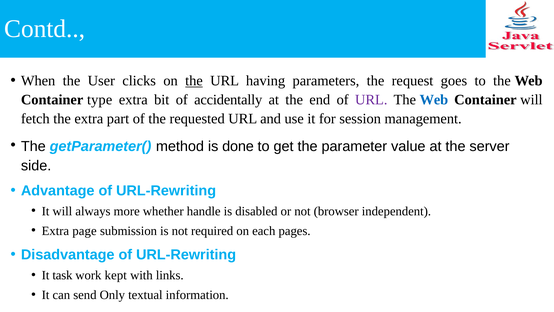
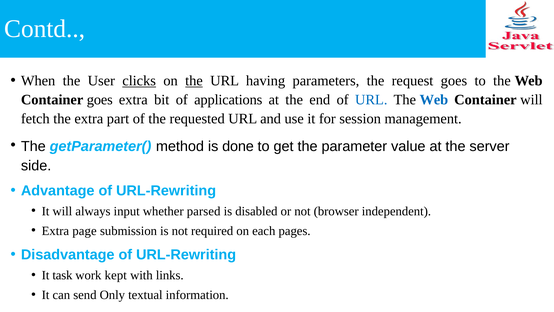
clicks underline: none -> present (139, 81)
Container type: type -> goes (100, 100)
accidentally: accidentally -> applications (228, 100)
URL colour: purple -> blue (371, 100)
more: more -> input (127, 211)
handle: handle -> parsed (204, 211)
